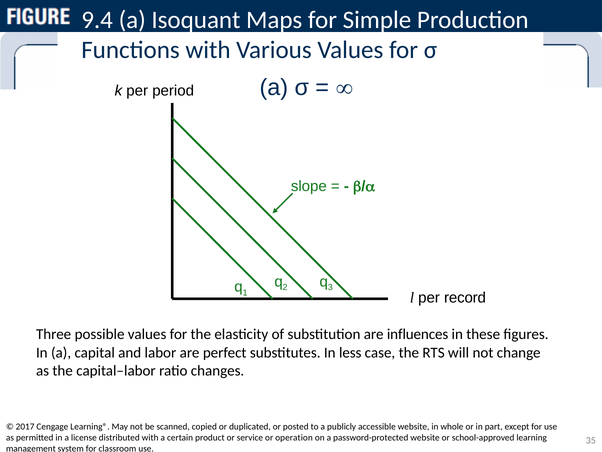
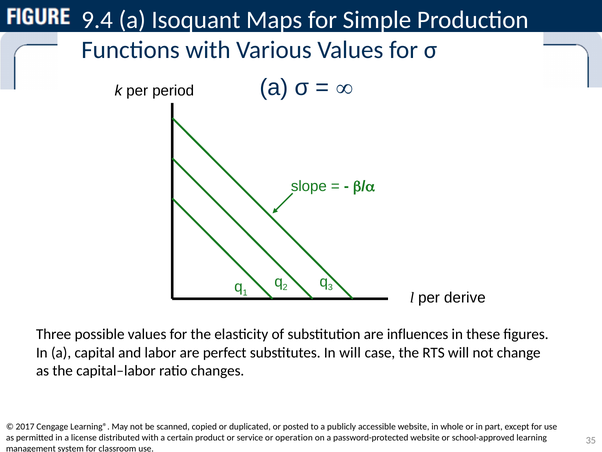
record: record -> derive (465, 298)
In less: less -> will (350, 352)
